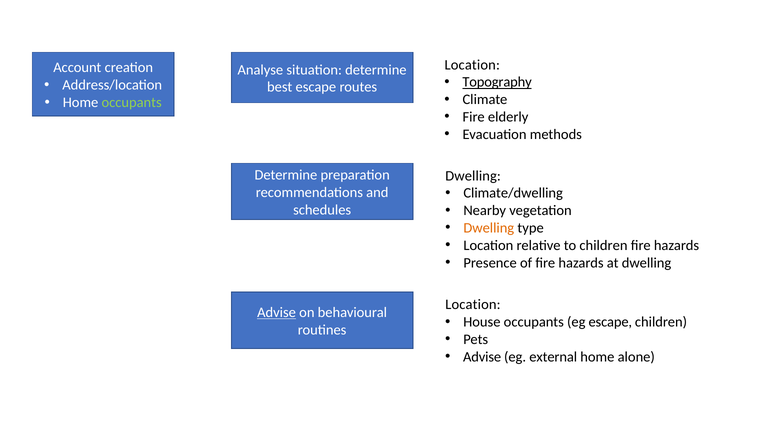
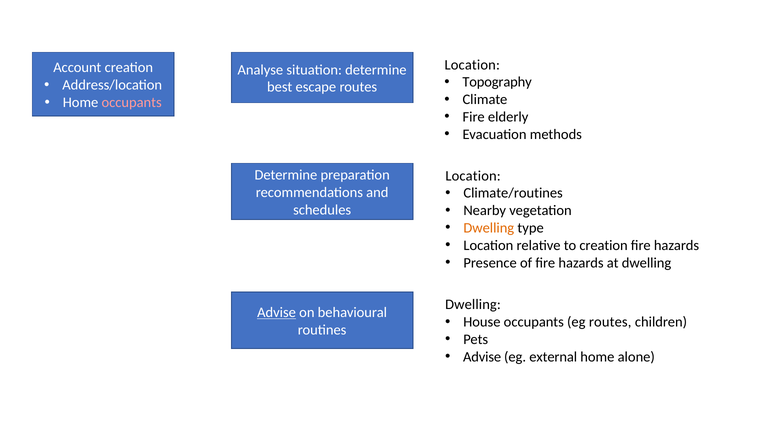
Topography underline: present -> none (497, 82)
occupants colour: light green -> pink (132, 103)
Dwelling: Dwelling -> Location (473, 176)
Climate/dwelling: Climate/dwelling -> Climate/routines (513, 193)
to children: children -> creation (604, 246)
Location: Location -> Dwelling (473, 305)
eg escape: escape -> routes (610, 322)
